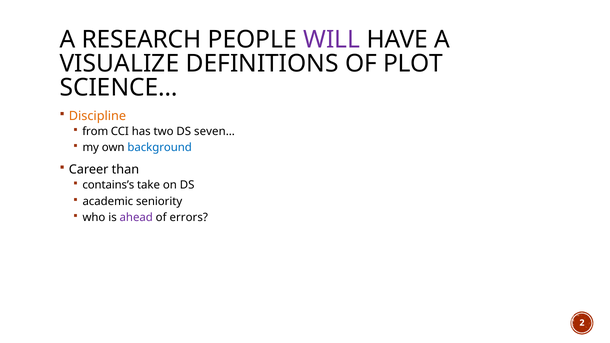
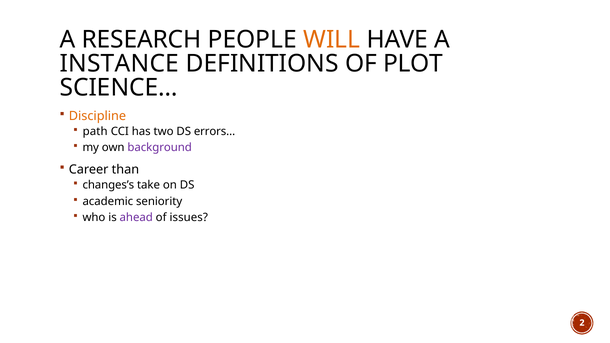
WILL colour: purple -> orange (332, 40)
VISUALIZE: VISUALIZE -> INSTANCE (119, 64)
from: from -> path (95, 132)
seven…: seven… -> errors… (215, 132)
background colour: blue -> purple (160, 148)
contains’s: contains’s -> changes’s (108, 185)
errors: errors -> issues (189, 218)
